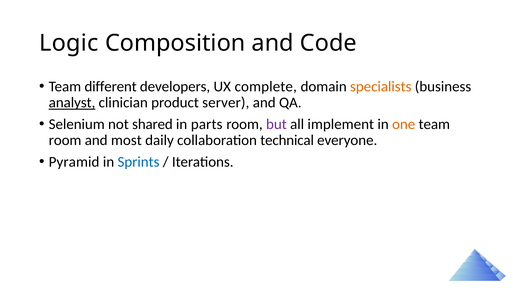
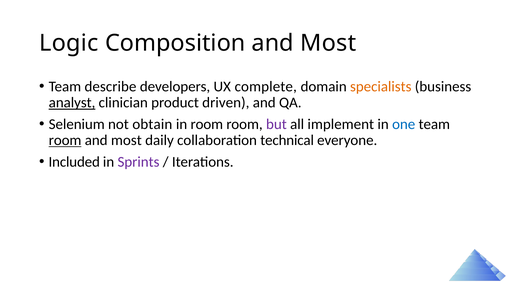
Composition and Code: Code -> Most (328, 43)
different: different -> describe (110, 87)
server: server -> driven (226, 103)
shared: shared -> obtain (152, 124)
in parts: parts -> room (207, 124)
one colour: orange -> blue (404, 124)
room underline: none -> present (65, 141)
Pyramid: Pyramid -> Included (74, 162)
Sprints colour: blue -> purple (139, 162)
